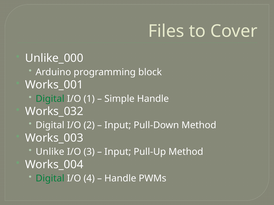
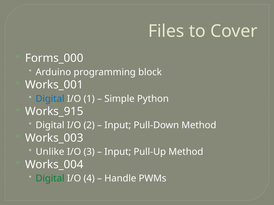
Unlike_000: Unlike_000 -> Forms_000 (54, 58)
Digital colour: green -> blue (50, 99)
Simple Handle: Handle -> Python (153, 99)
Works_032: Works_032 -> Works_915 (54, 112)
